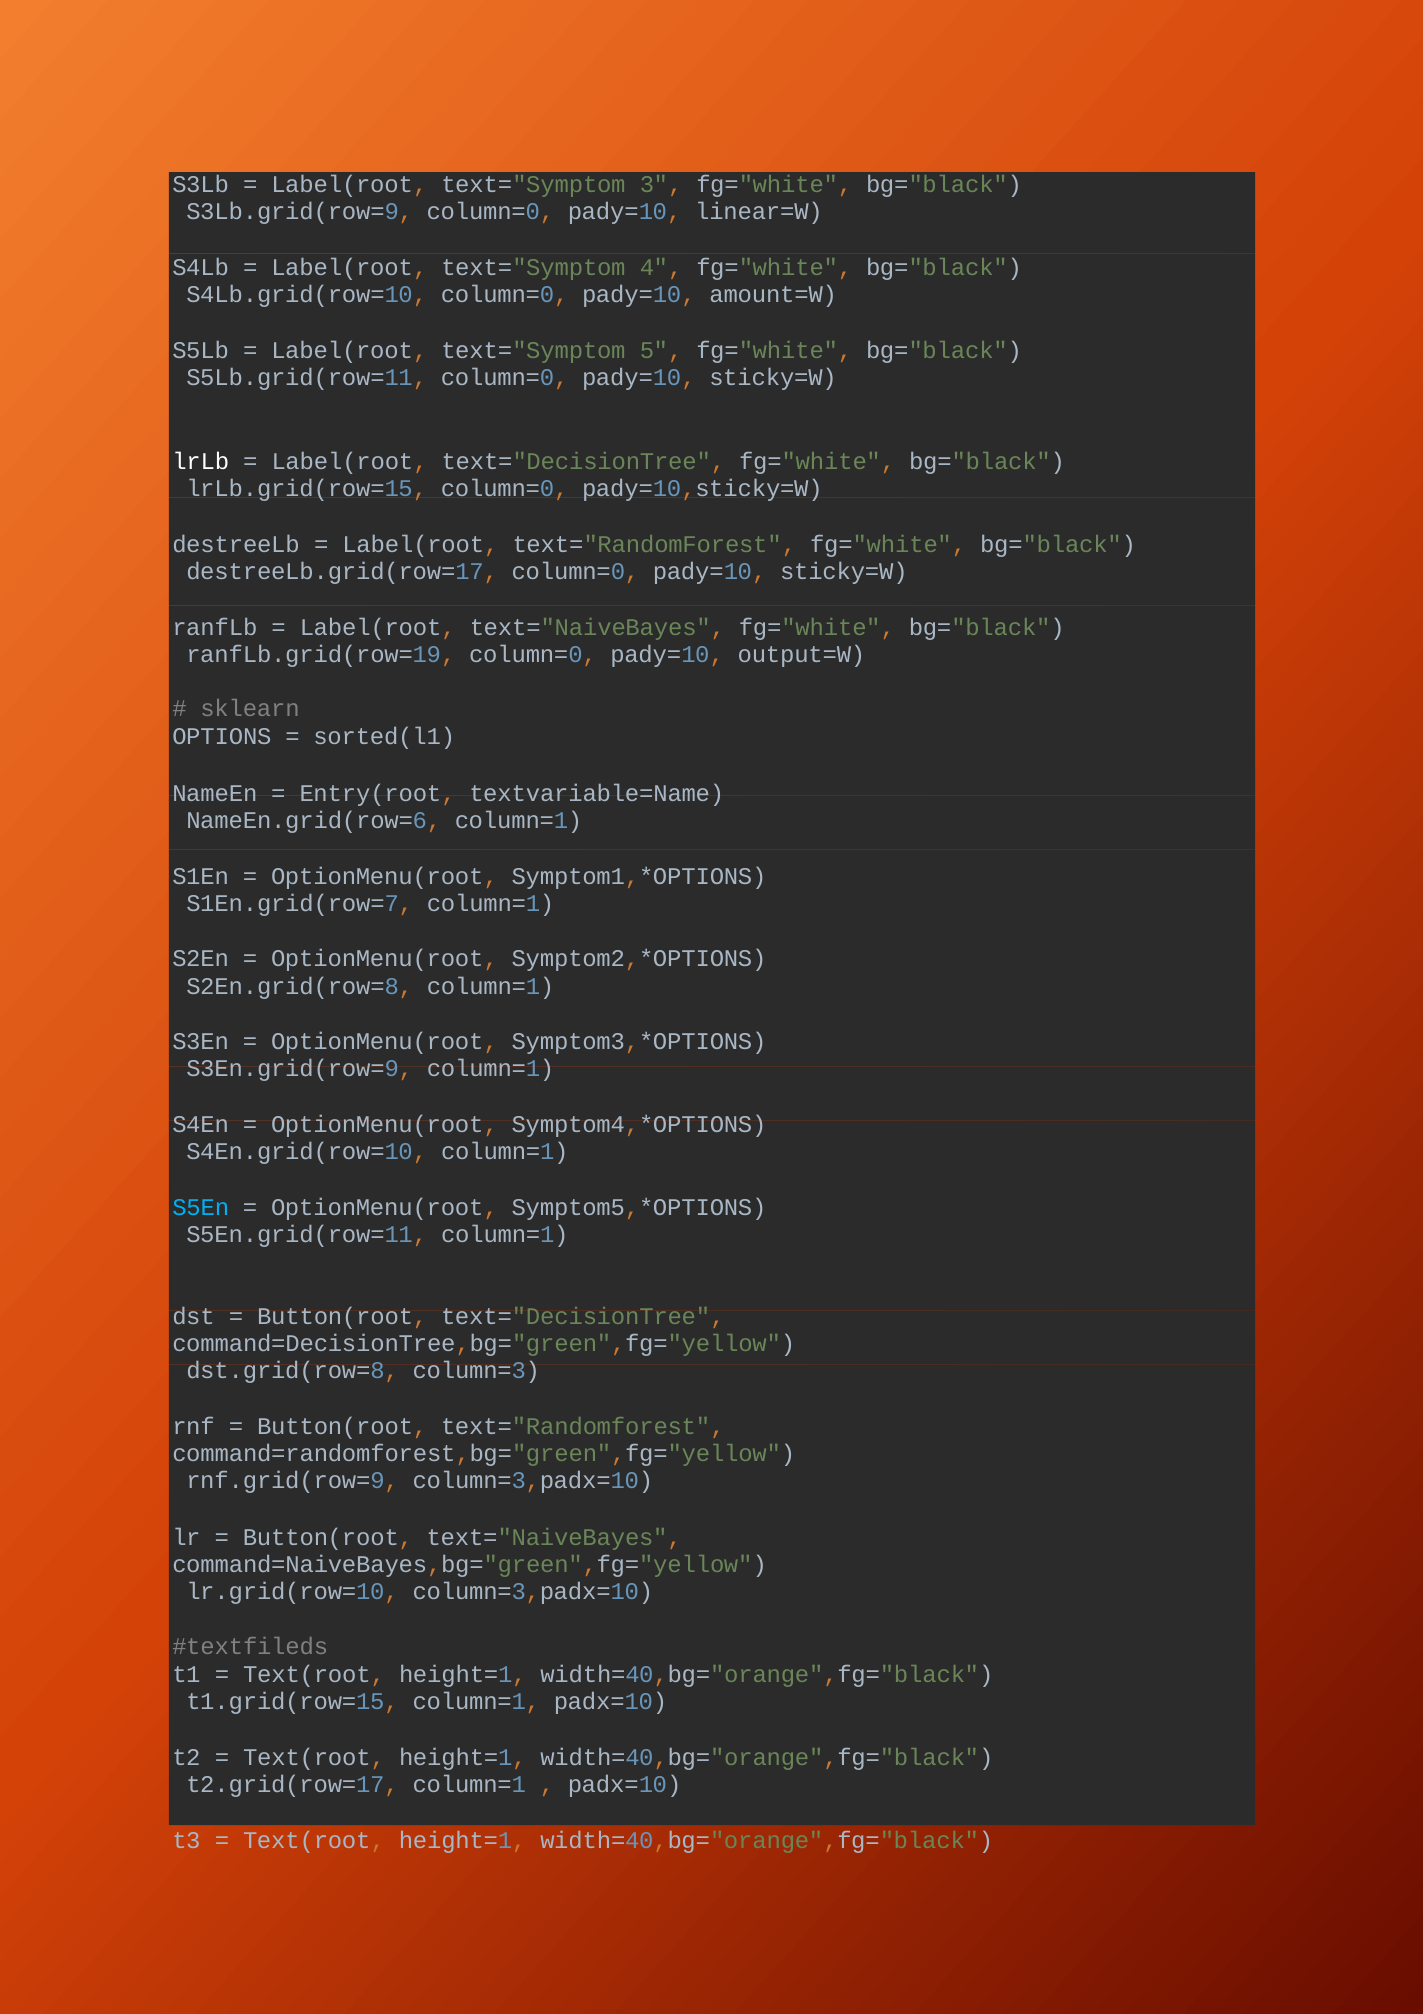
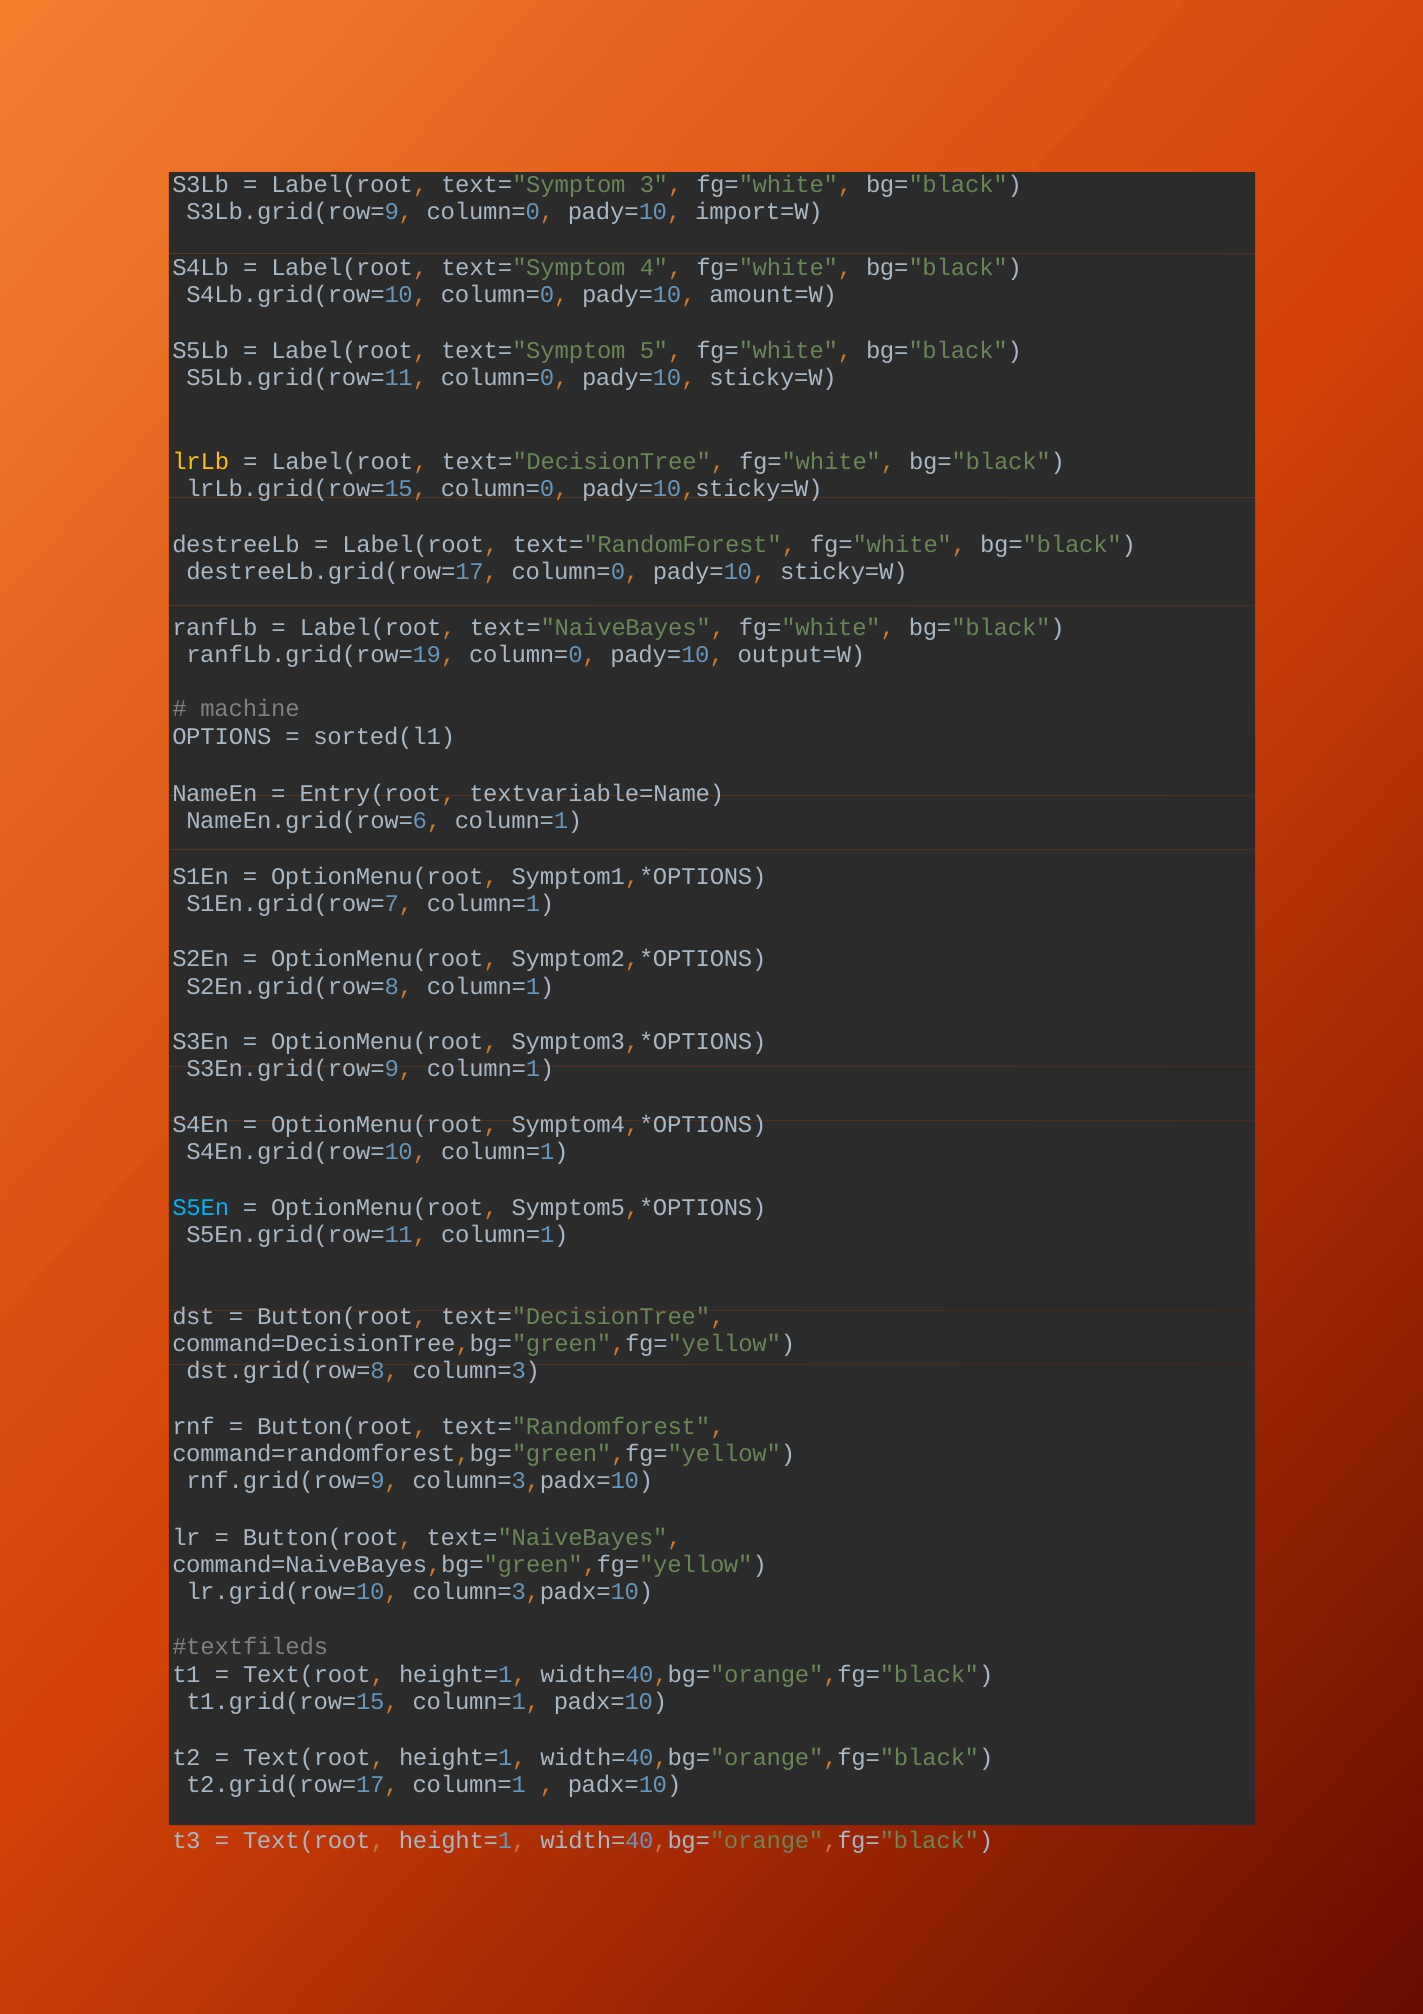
linear=W: linear=W -> import=W (759, 212)
lrLb colour: white -> yellow (201, 462)
sklearn: sklearn -> machine (250, 709)
